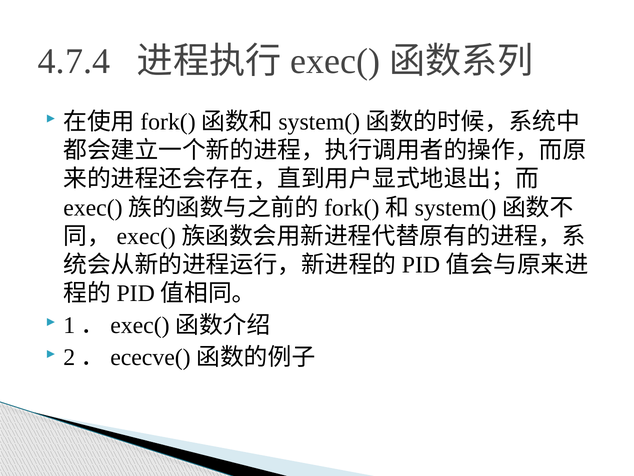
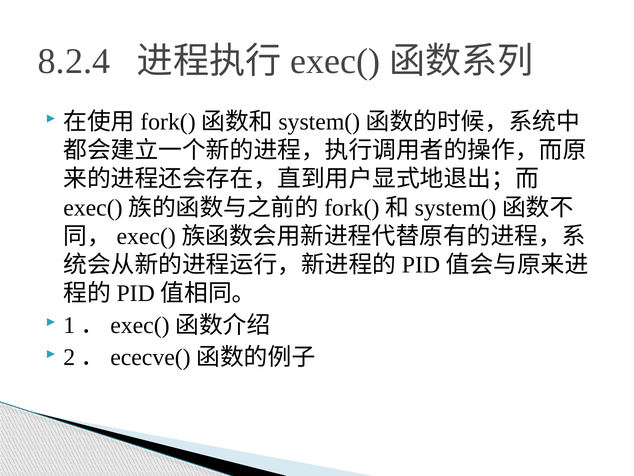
4.7.4: 4.7.4 -> 8.2.4 (74, 61)
